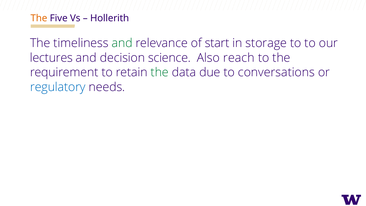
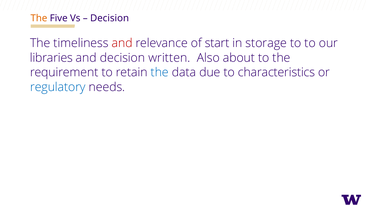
Hollerith: Hollerith -> Decision (110, 18)
and colour: green -> red (122, 43)
lectures: lectures -> libraries (51, 58)
science: science -> written (169, 58)
reach: reach -> about (239, 58)
the colour: green -> blue (160, 72)
conversations: conversations -> characteristics (276, 72)
